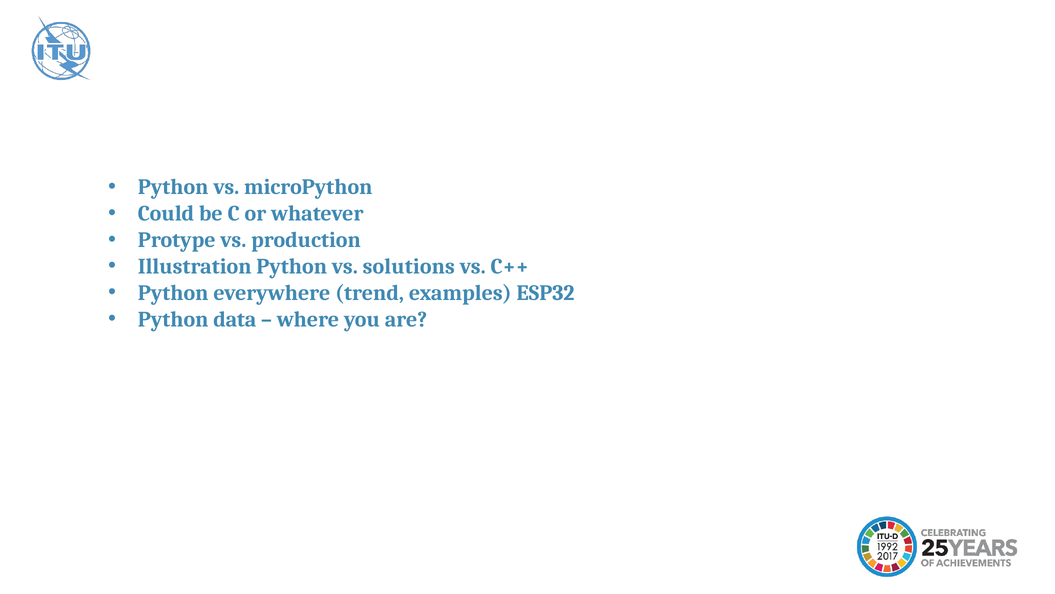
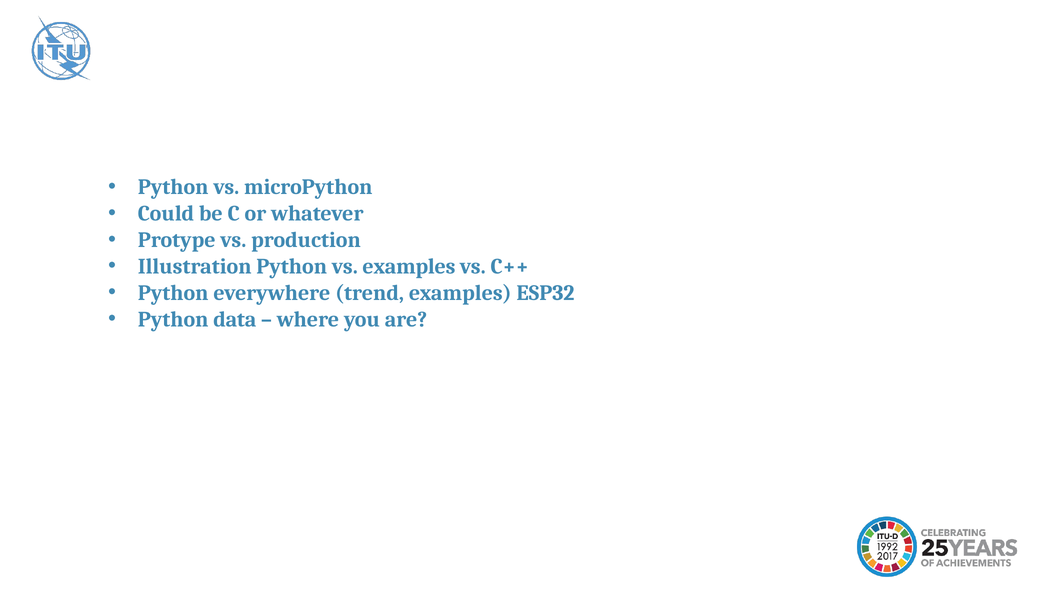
vs solutions: solutions -> examples (409, 266)
